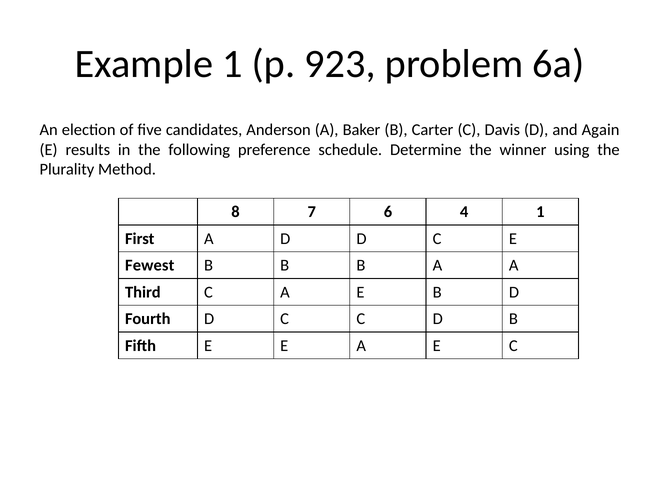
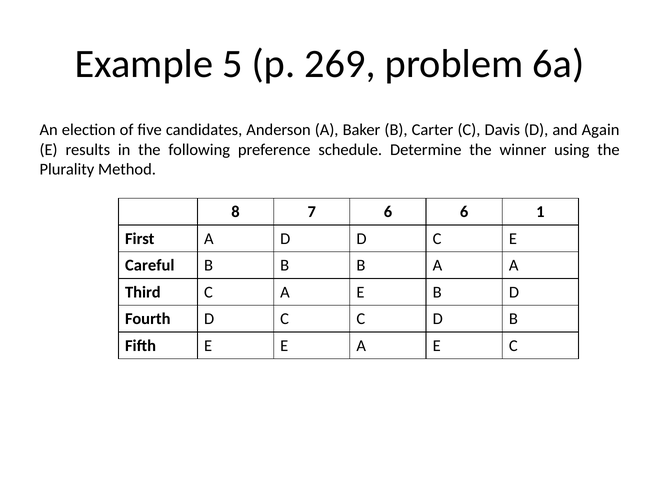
Example 1: 1 -> 5 (232, 64)
923: 923 -> 269 (340, 64)
6 4: 4 -> 6 (464, 212)
Fewest: Fewest -> Careful (150, 265)
